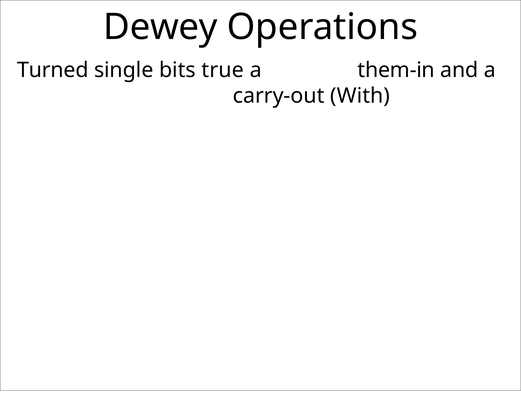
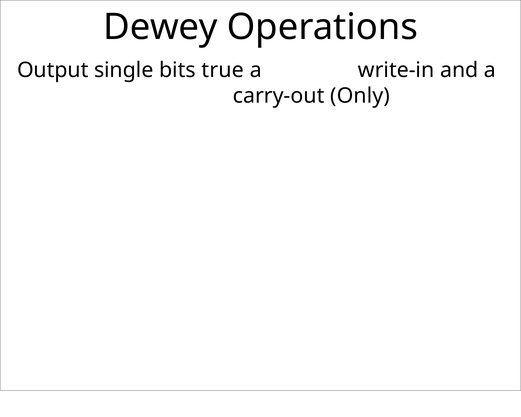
Turned: Turned -> Output (53, 70)
them-in: them-in -> write-in (396, 70)
With: With -> Only (360, 96)
